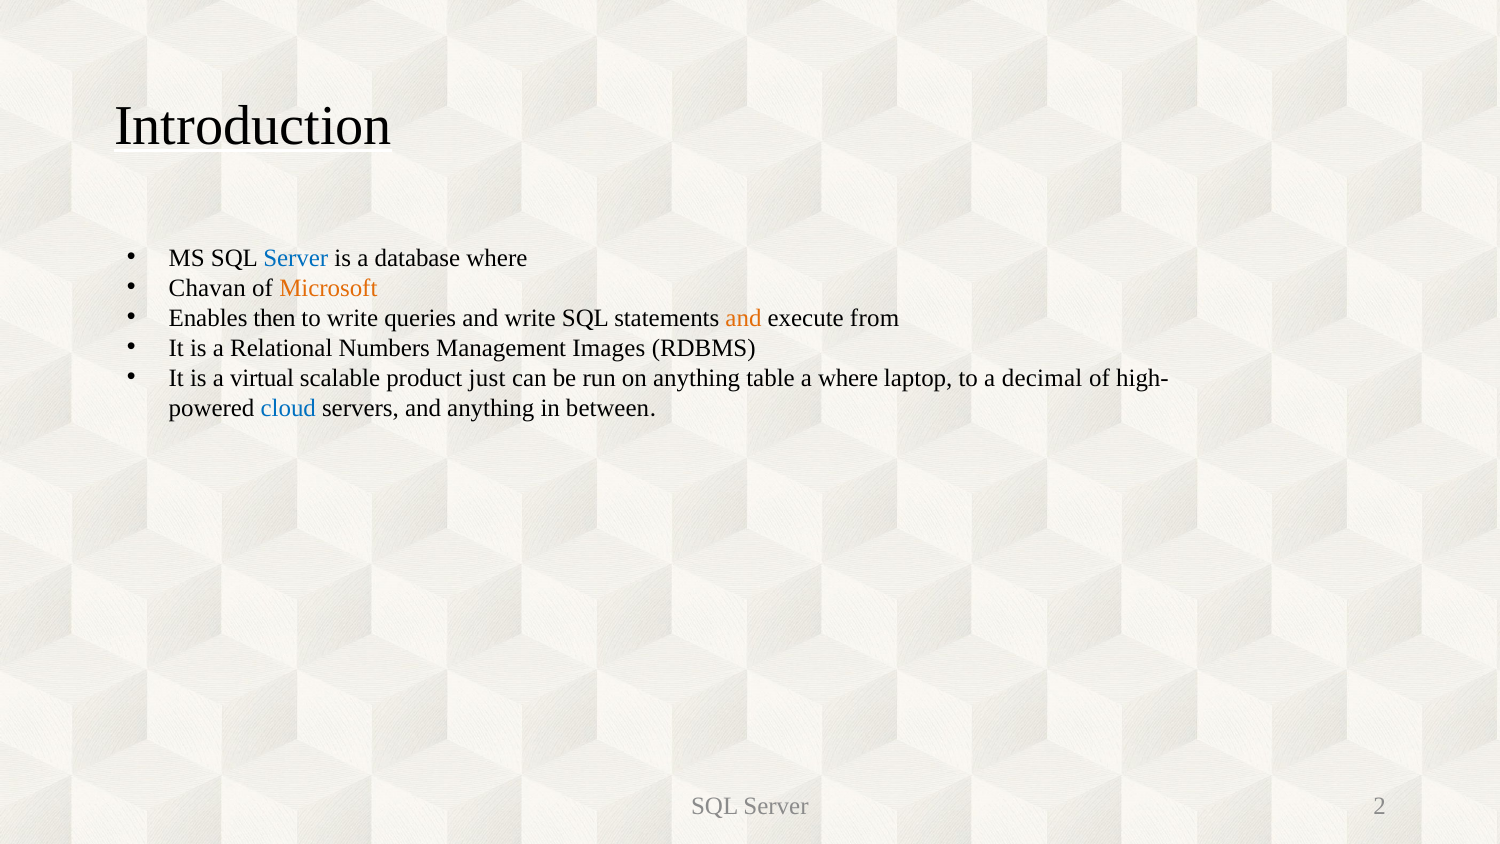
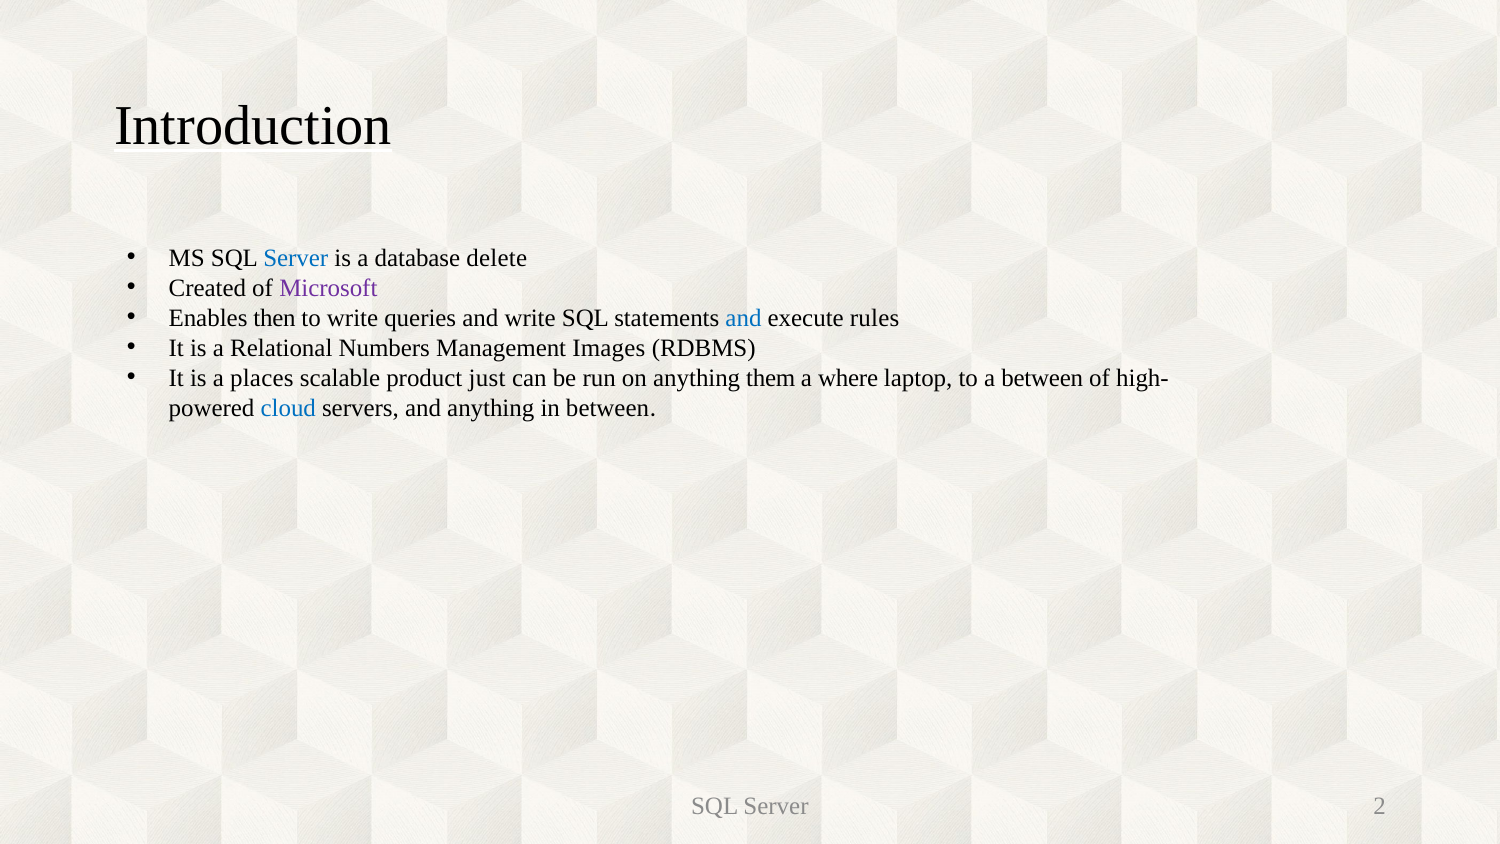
database where: where -> delete (497, 258)
Chavan: Chavan -> Created (207, 288)
Microsoft colour: orange -> purple (328, 288)
and colour: orange -> blue (743, 318)
from: from -> rules (875, 318)
virtual: virtual -> places (262, 378)
table: table -> them (771, 378)
a decimal: decimal -> between (1042, 378)
